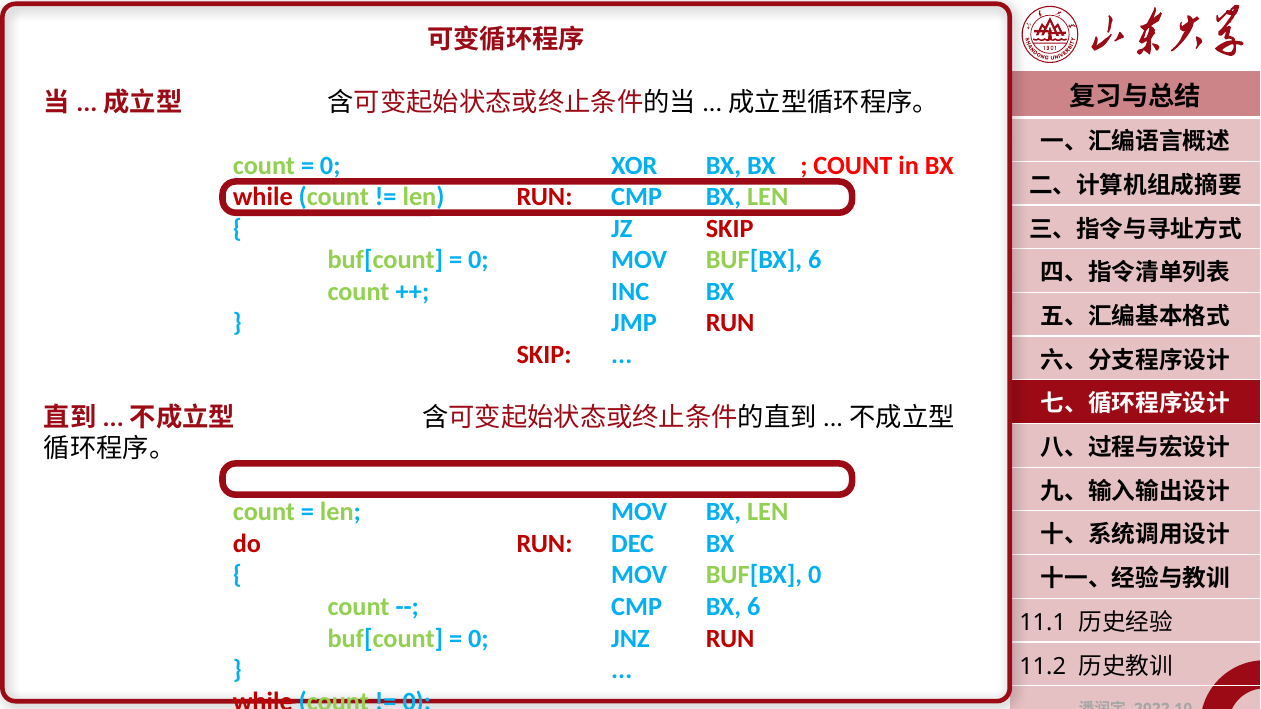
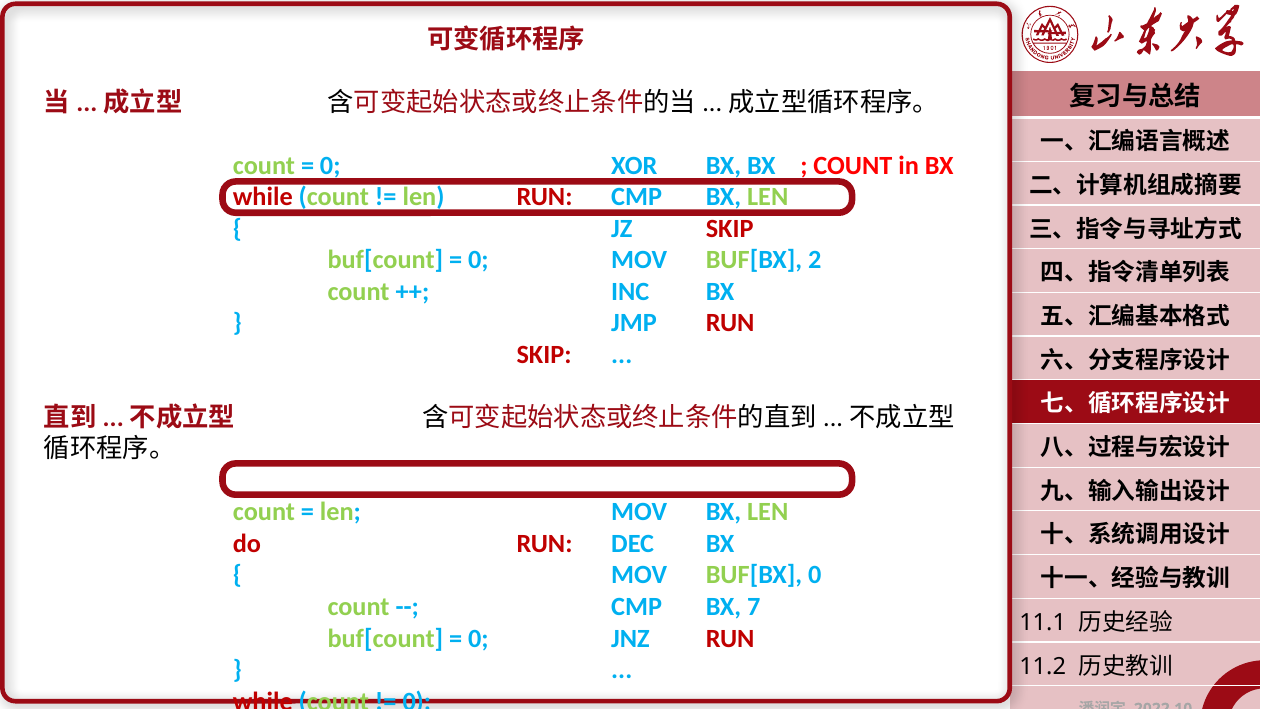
BUF[BX 6: 6 -> 2 (815, 260)
BX 6: 6 -> 7 (754, 607)
